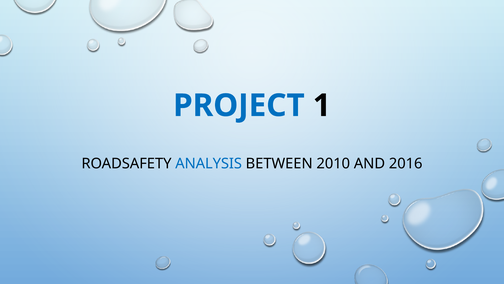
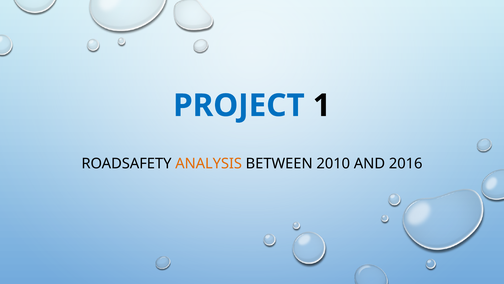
ANALYSIS colour: blue -> orange (209, 164)
